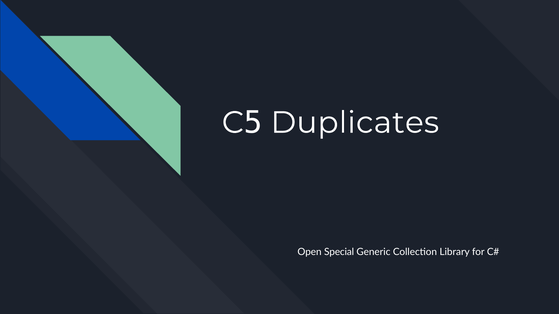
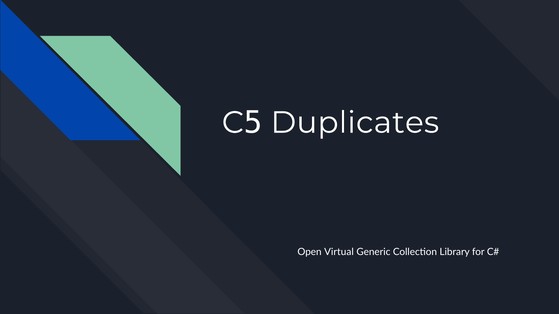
Special: Special -> Virtual (339, 252)
